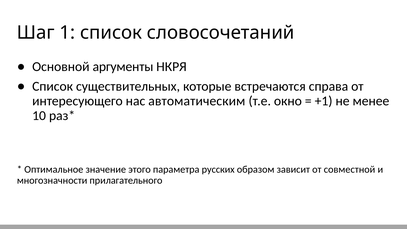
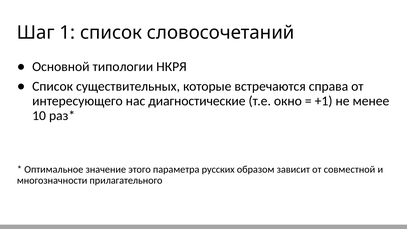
аргументы: аргументы -> типологии (123, 67)
автоматическим: автоматическим -> диагностические (197, 101)
